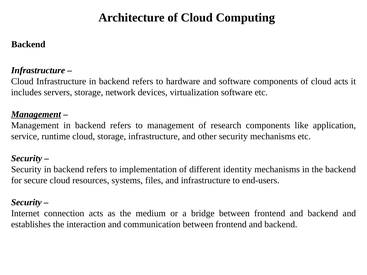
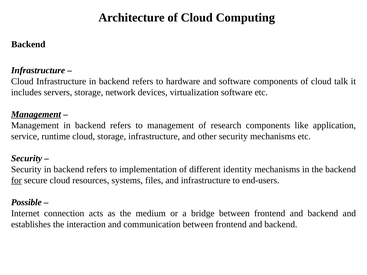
cloud acts: acts -> talk (341, 81)
for underline: none -> present (16, 181)
Security: Security -> Possible (26, 203)
